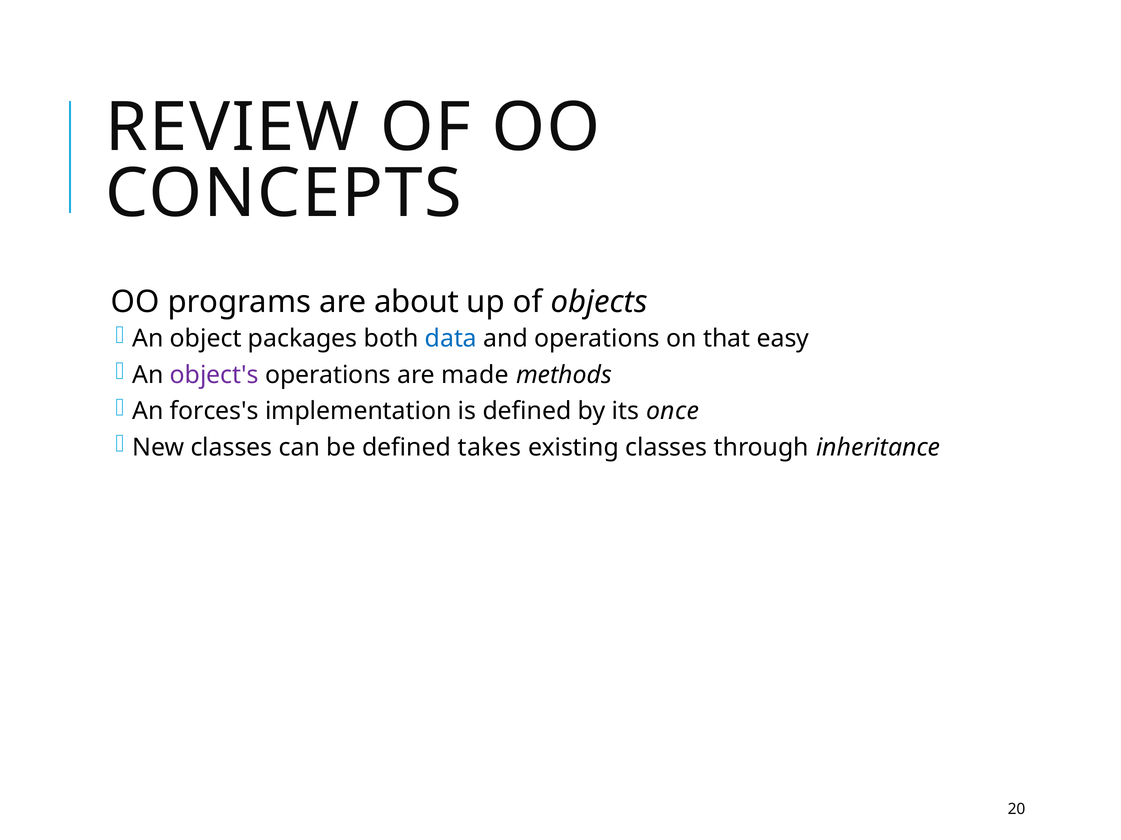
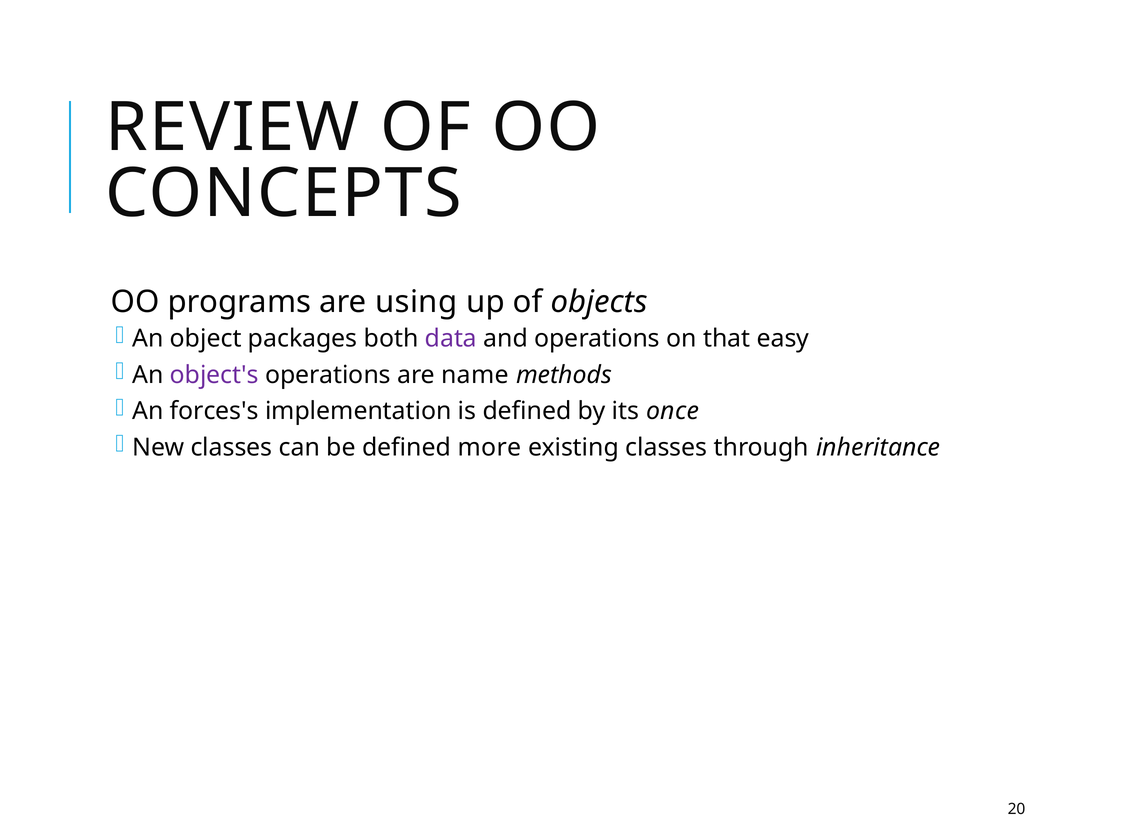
about: about -> using (416, 302)
data colour: blue -> purple (451, 339)
made: made -> name (475, 375)
takes: takes -> more (489, 448)
